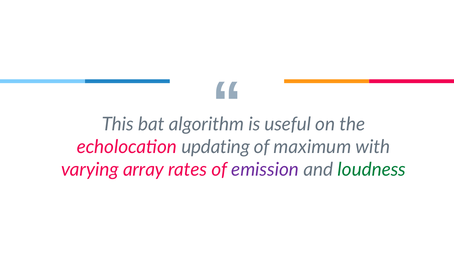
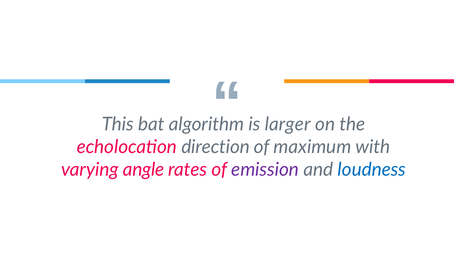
useful: useful -> larger (288, 125)
updating: updating -> direction (216, 147)
array: array -> angle (144, 170)
loudness colour: green -> blue (372, 170)
